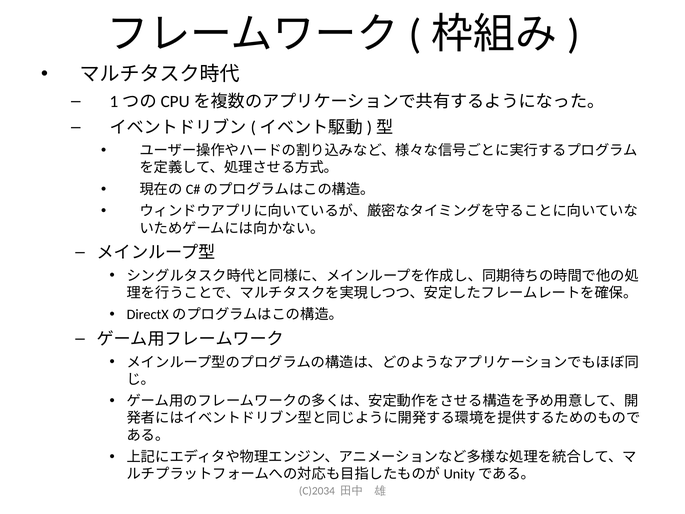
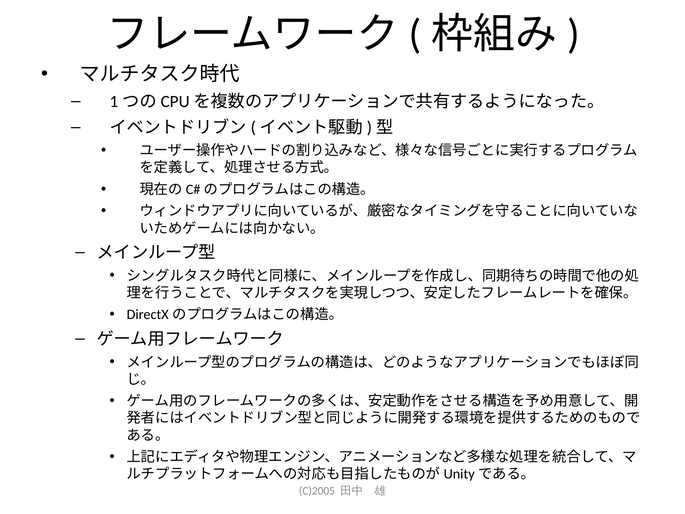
C)2034: C)2034 -> C)2005 (317, 491)
